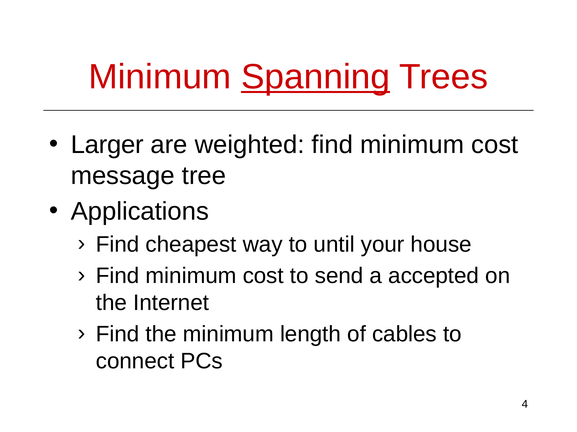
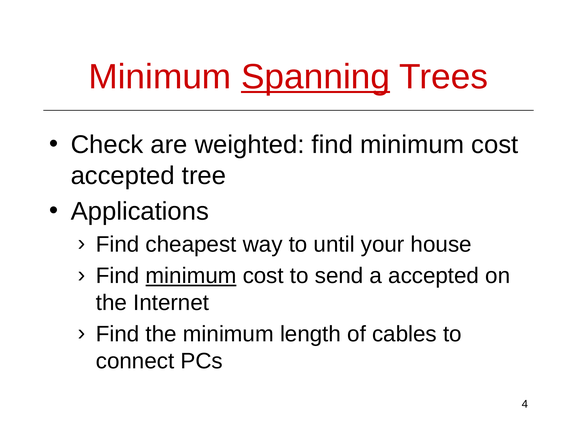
Larger: Larger -> Check (107, 145)
message: message -> accepted (123, 176)
minimum underline: none -> present (191, 276)
